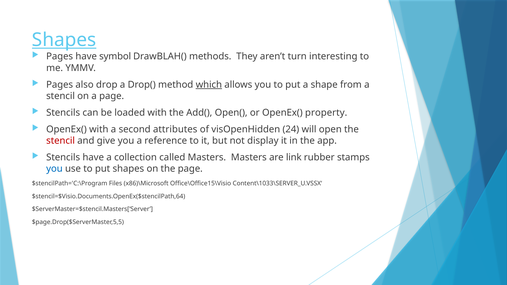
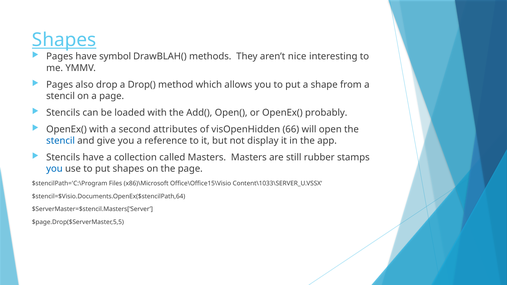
turn: turn -> nice (297, 57)
which underline: present -> none (209, 85)
property: property -> probably (326, 113)
24: 24 -> 66 (291, 129)
stencil colour: red -> blue (61, 141)
link: link -> still (294, 158)
